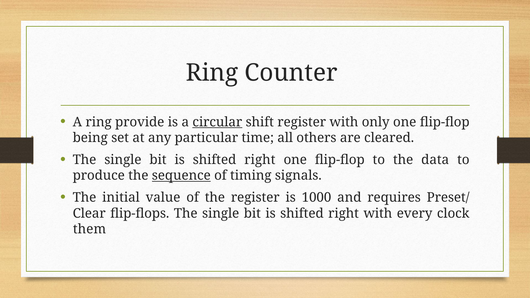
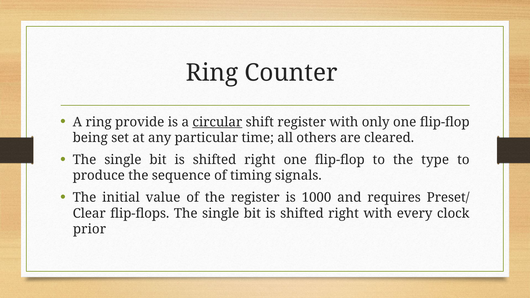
data: data -> type (435, 160)
sequence underline: present -> none (181, 176)
them: them -> prior (89, 229)
